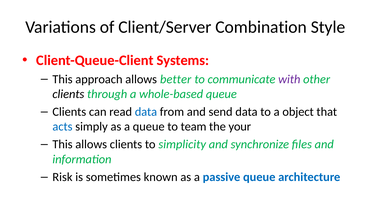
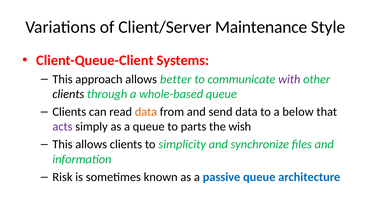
Combination: Combination -> Maintenance (261, 27)
data colour: blue -> orange (146, 112)
object: object -> below (298, 112)
acts colour: blue -> purple (62, 126)
team: team -> parts (193, 126)
your: your -> wish (240, 126)
